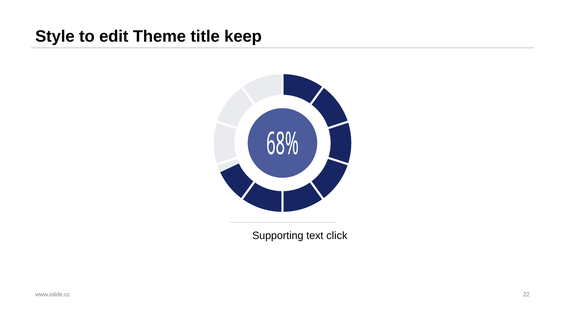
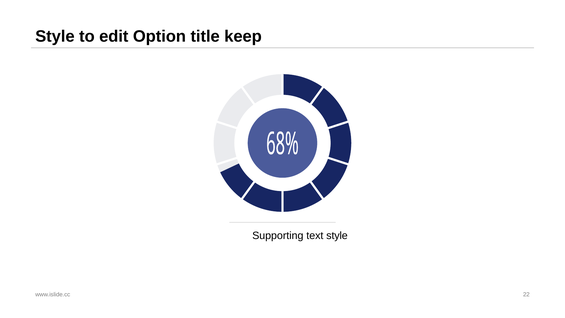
Theme: Theme -> Option (159, 37)
text click: click -> style (337, 236)
